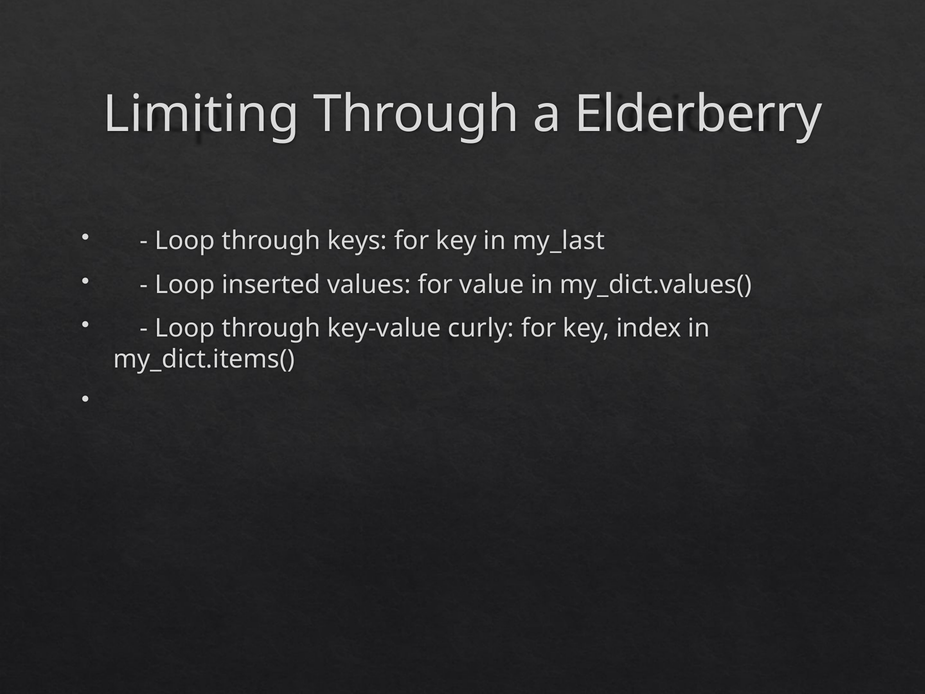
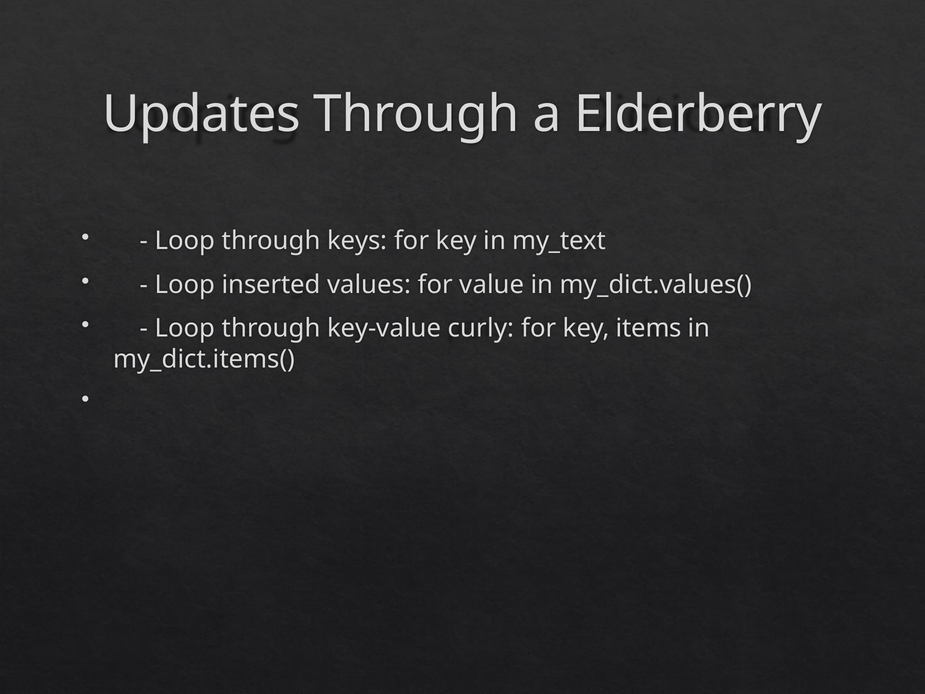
Limiting: Limiting -> Updates (201, 114)
my_last: my_last -> my_text (559, 241)
index: index -> items (649, 328)
